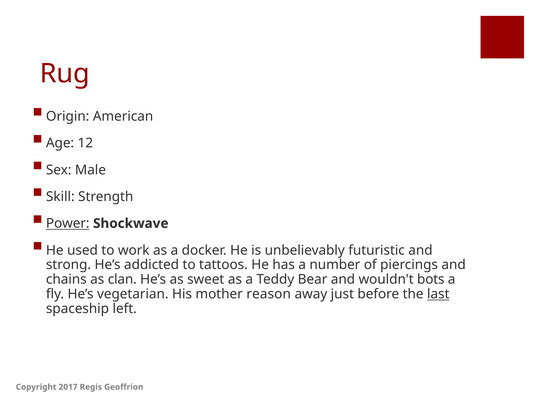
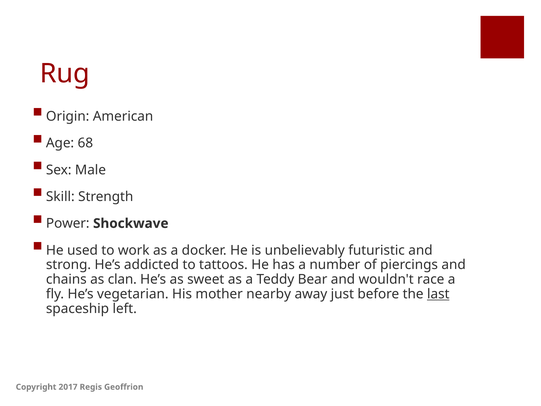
12: 12 -> 68 (85, 143)
Power underline: present -> none (68, 223)
bots: bots -> race (431, 279)
reason: reason -> nearby (269, 294)
